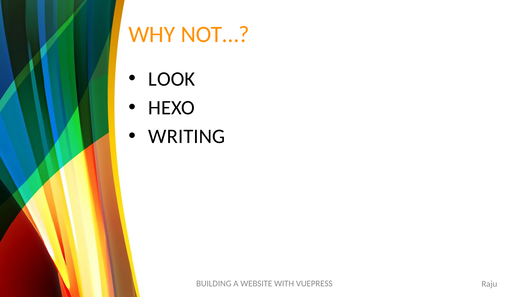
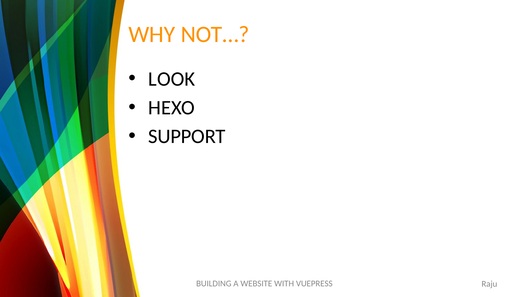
WRITING: WRITING -> SUPPORT (187, 137)
